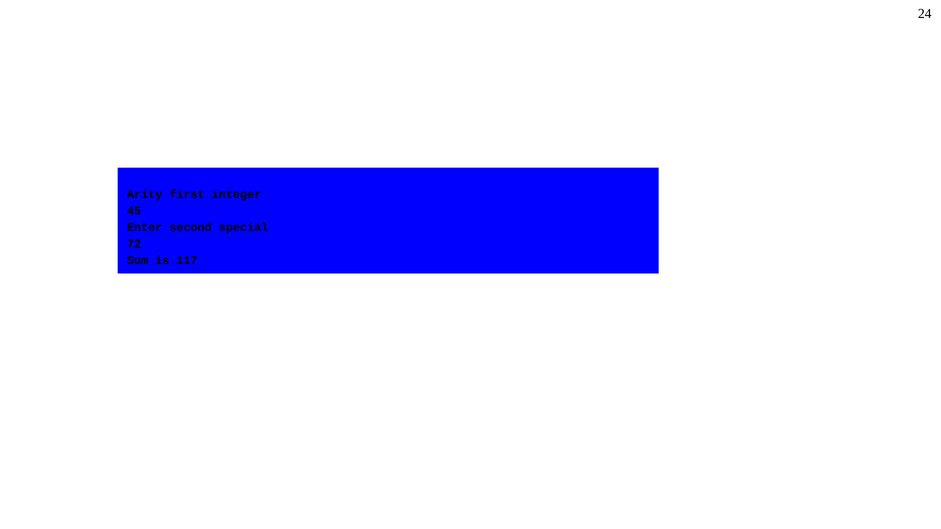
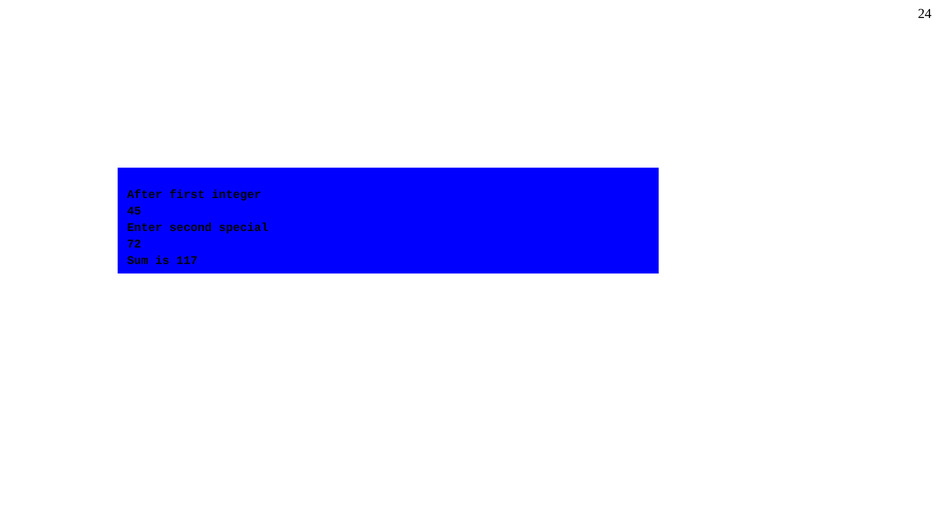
Arity: Arity -> After (145, 195)
